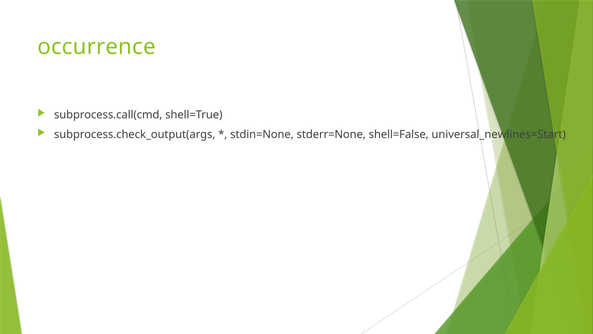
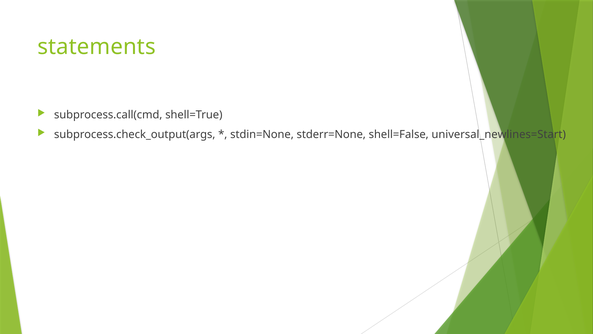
occurrence: occurrence -> statements (97, 47)
